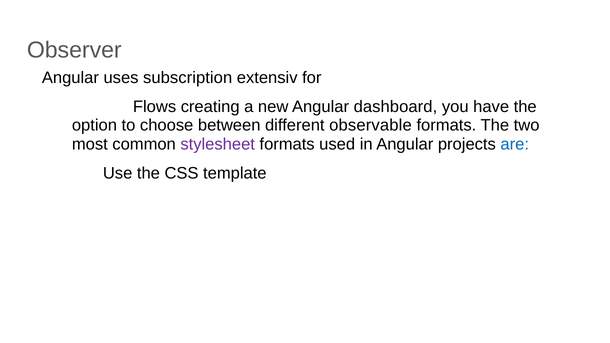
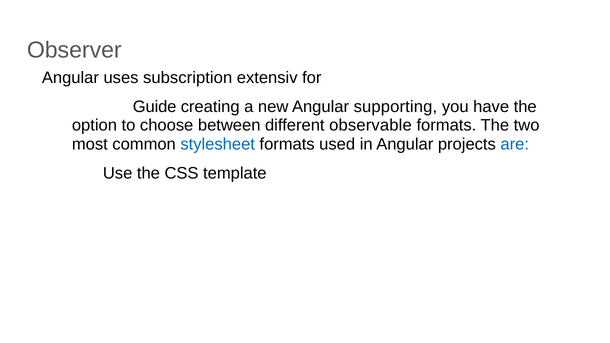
Flows: Flows -> Guide (155, 107)
dashboard: dashboard -> supporting (395, 107)
stylesheet colour: purple -> blue (218, 144)
